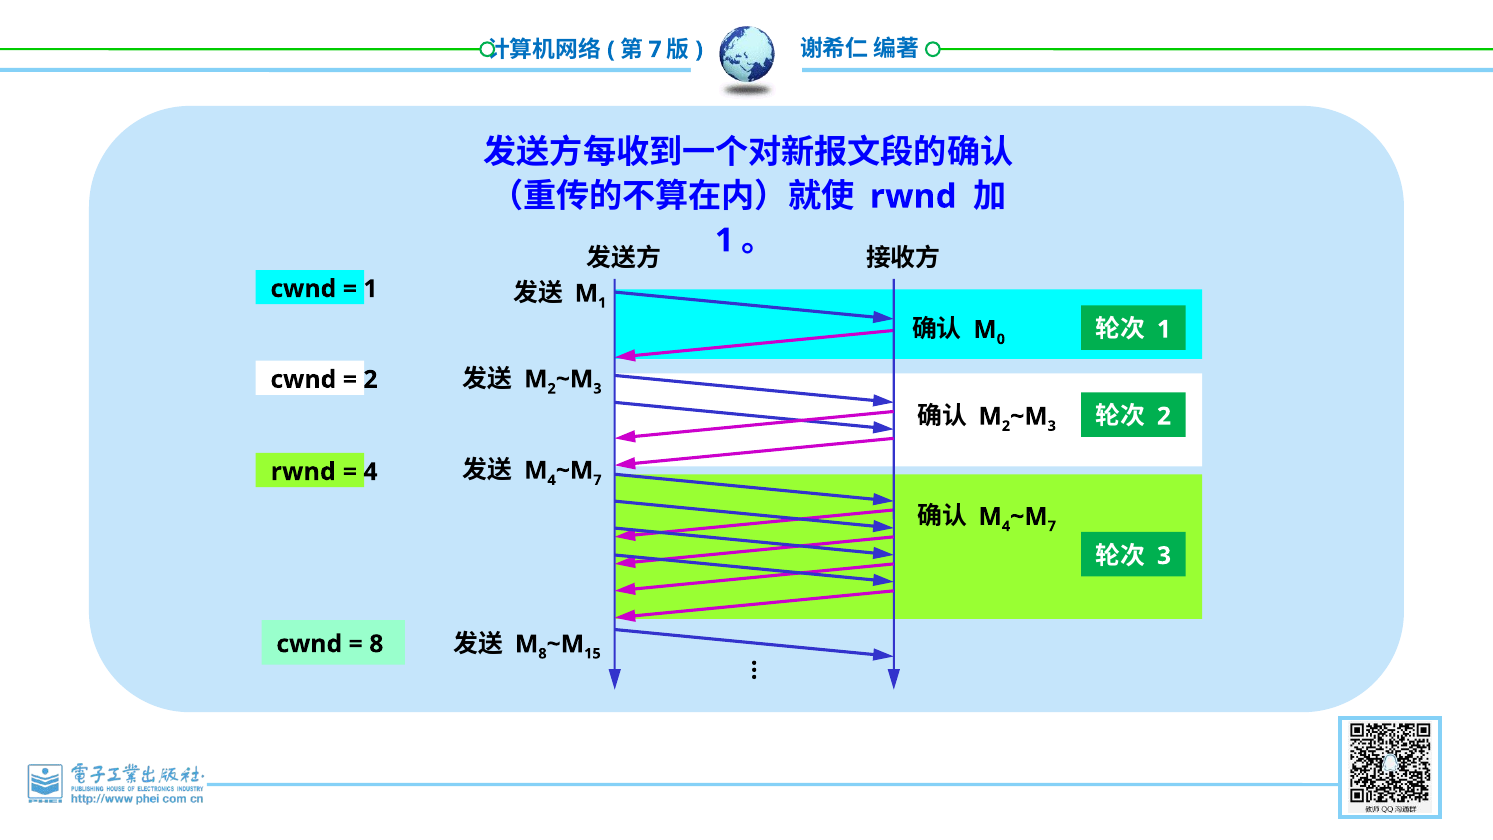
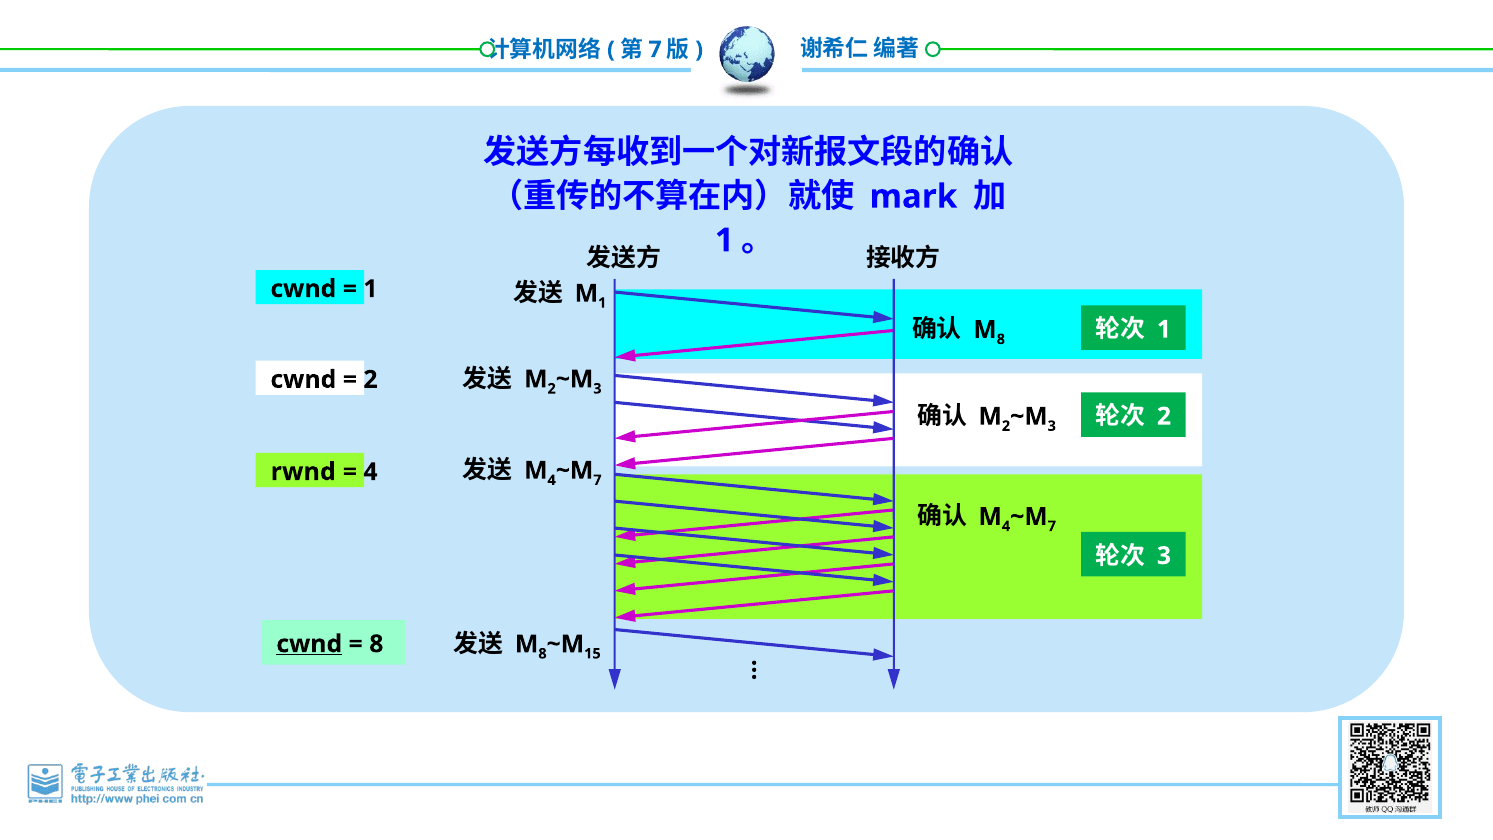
rwnd: rwnd -> mark (913, 197)
0: 0 -> 8 (1001, 339)
cwnd underline: none -> present (309, 644)
